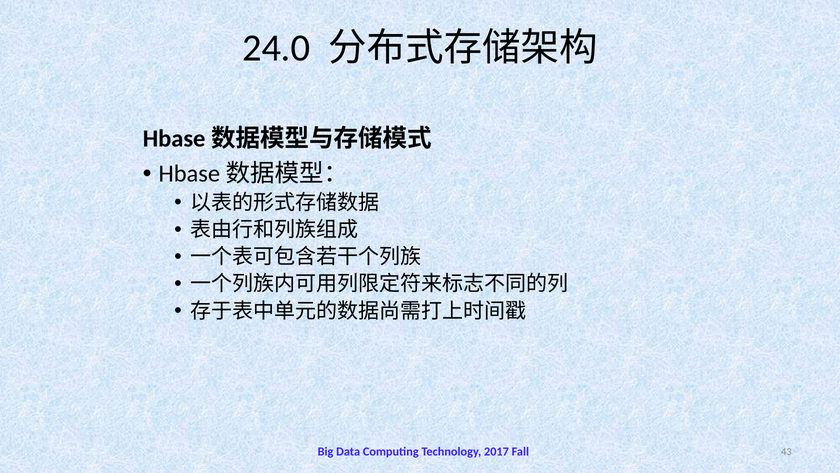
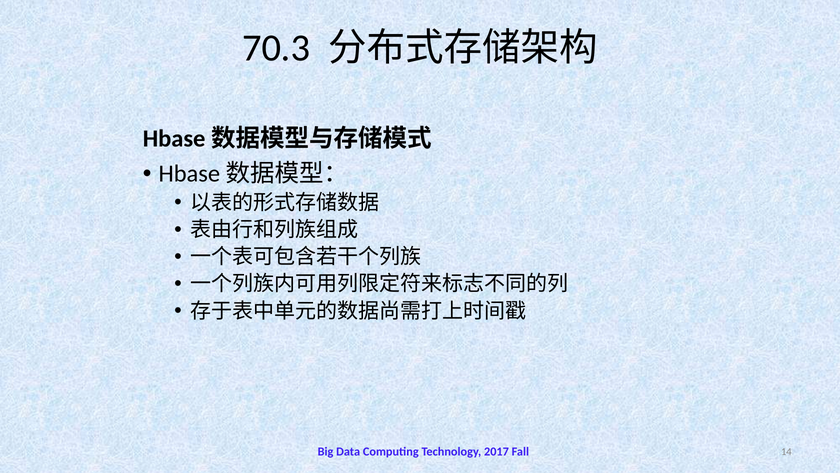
24.0: 24.0 -> 70.3 (276, 48)
43: 43 -> 14 (786, 451)
